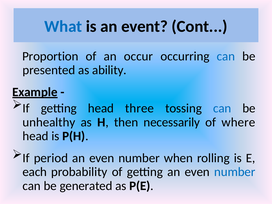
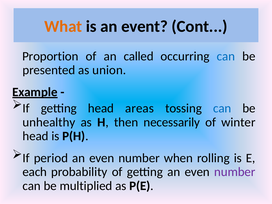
What colour: blue -> orange (63, 26)
occur: occur -> called (139, 56)
ability: ability -> union (109, 70)
three: three -> areas (140, 108)
where: where -> winter (238, 122)
number colour: blue -> purple (235, 172)
generated: generated -> multiplied (86, 186)
